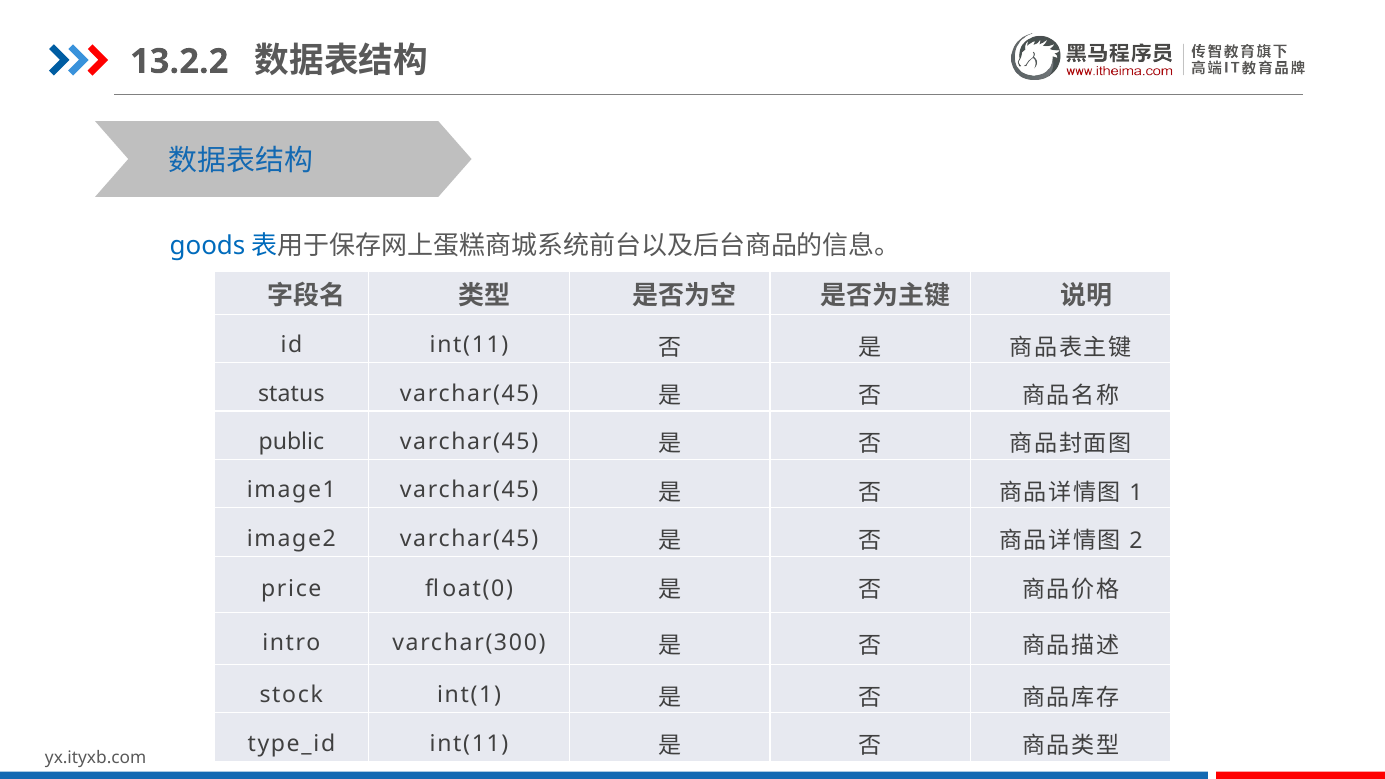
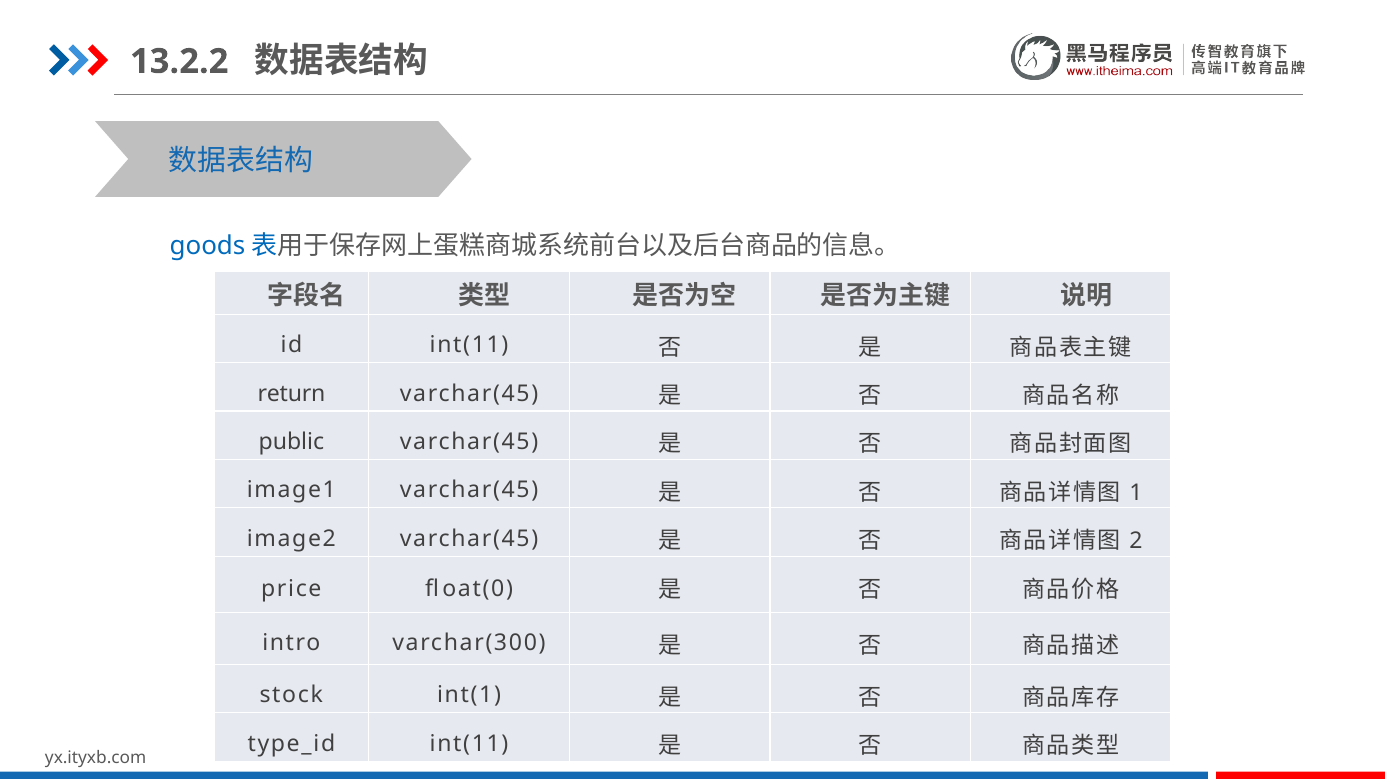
status: status -> return (291, 394)
